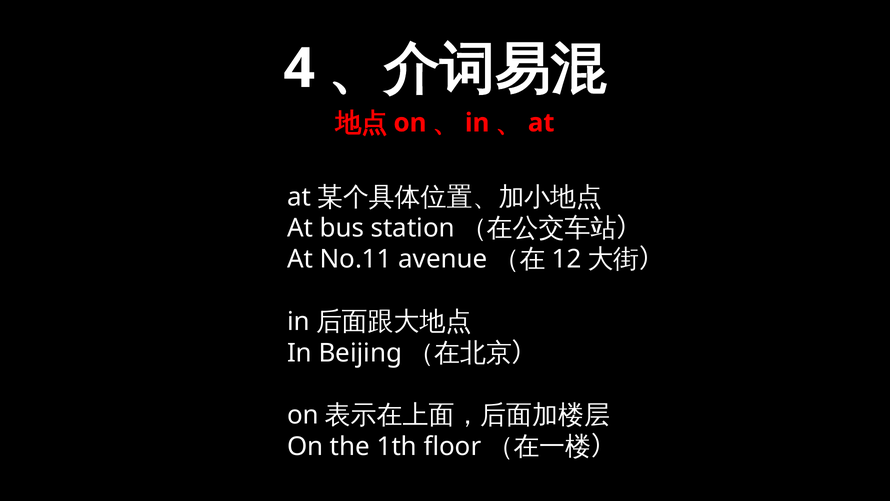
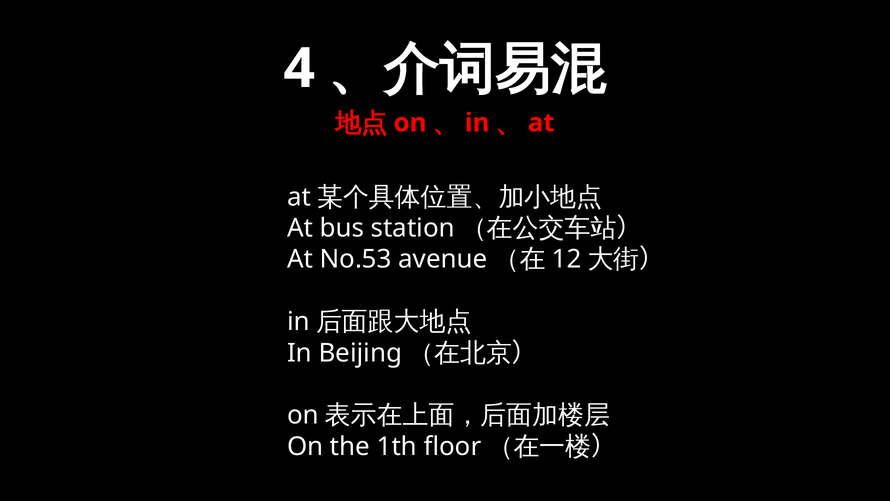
No.11: No.11 -> No.53 (356, 259)
